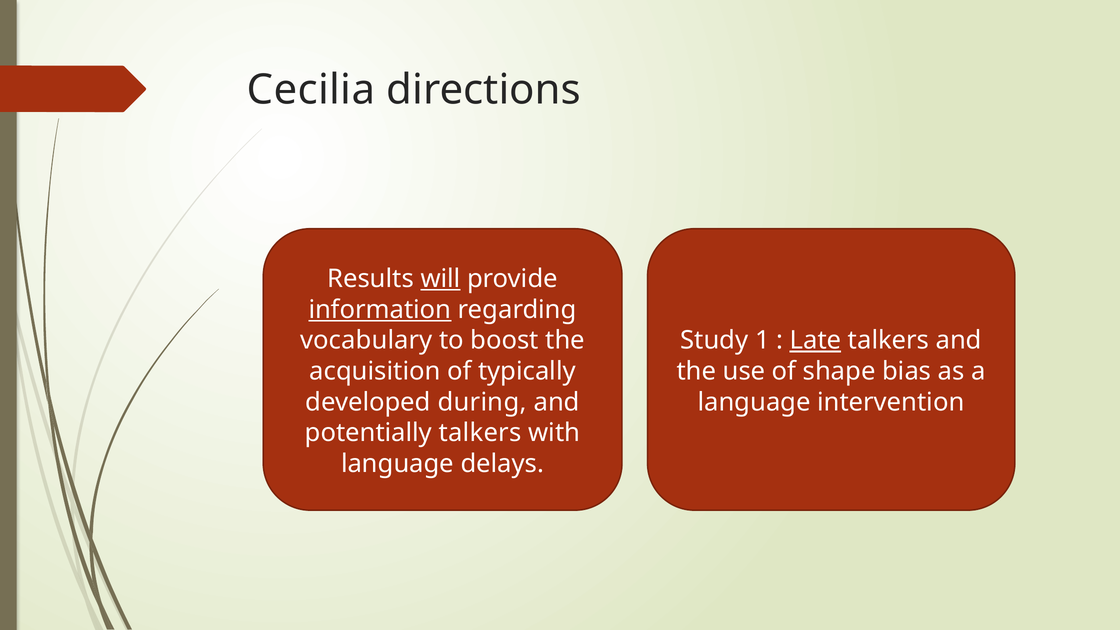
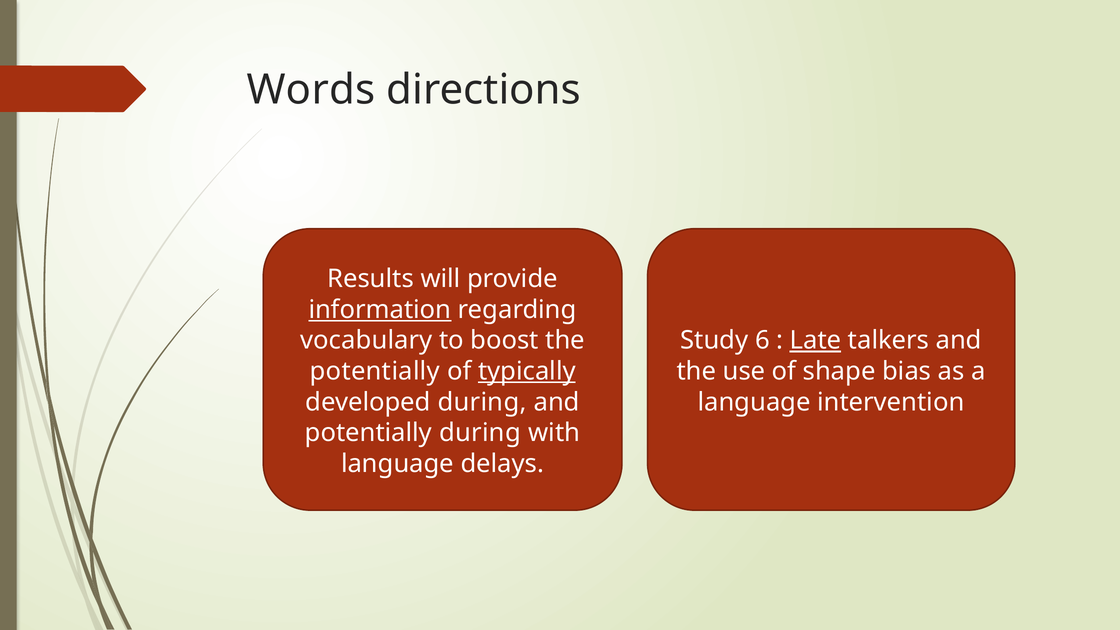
Cecilia: Cecilia -> Words (311, 90)
will underline: present -> none (441, 279)
1: 1 -> 6 (762, 340)
acquisition: acquisition -> potentially (375, 371)
typically underline: none -> present (527, 371)
potentially talkers: talkers -> during (480, 433)
